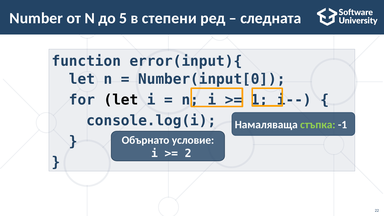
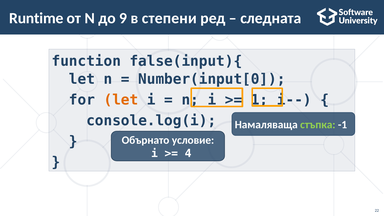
Number: Number -> Runtime (36, 18)
5: 5 -> 9 (123, 18)
error(input){: error(input){ -> false(input){ (186, 61)
let colour: black -> orange (121, 100)
2: 2 -> 4 (188, 154)
